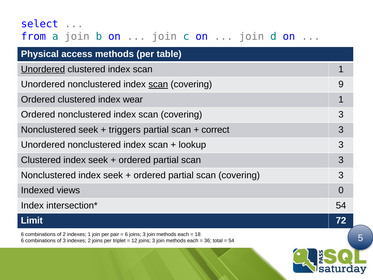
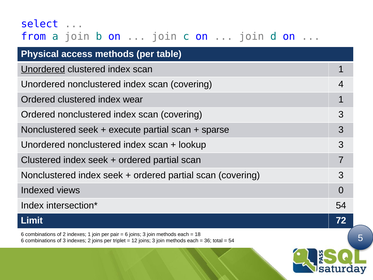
scan underline: present -> none (158, 84)
9: 9 -> 4 (341, 84)
triggers: triggers -> execute (125, 130)
correct: correct -> sparse (215, 130)
scan 3: 3 -> 7 (341, 160)
